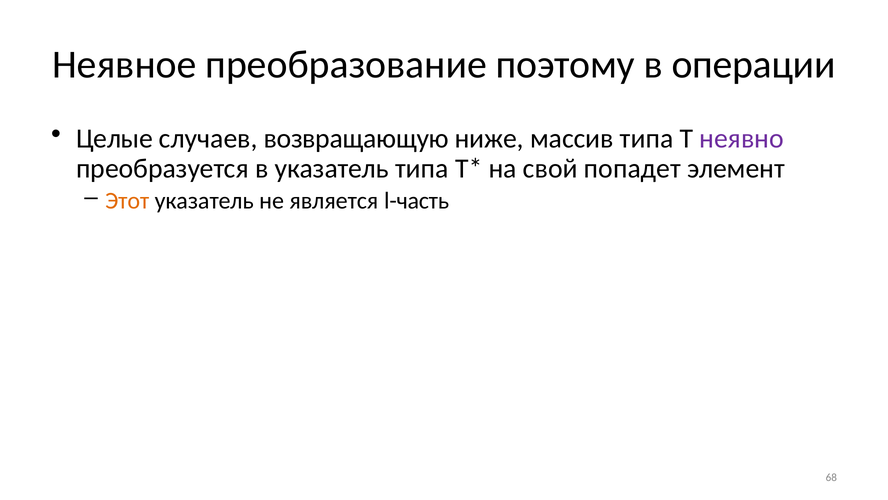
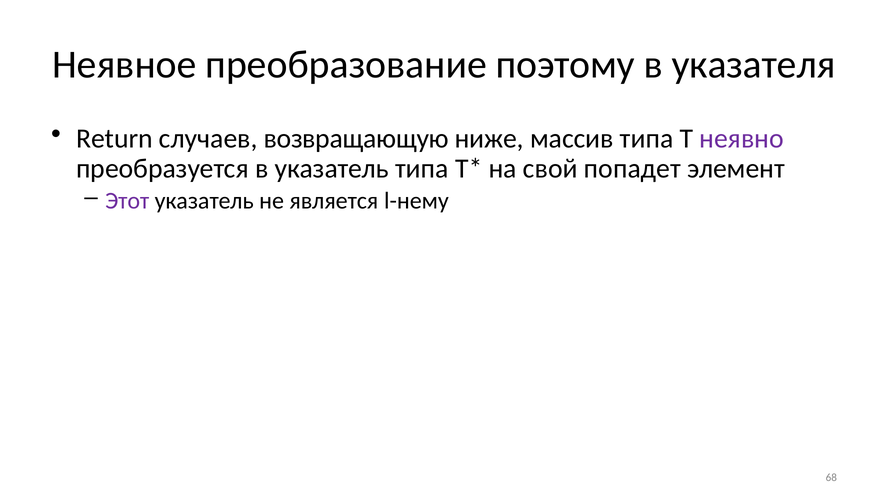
в операции: операции -> указателя (754, 64)
Целые: Целые -> Return (114, 138)
Этот colour: orange -> purple (127, 201)
l-часть: l-часть -> l-нему (416, 201)
